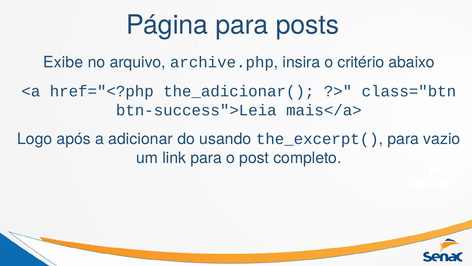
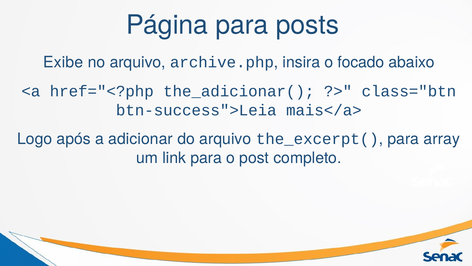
critério: critério -> focado (361, 62)
do usando: usando -> arquivo (225, 139)
vazio: vazio -> array (442, 139)
